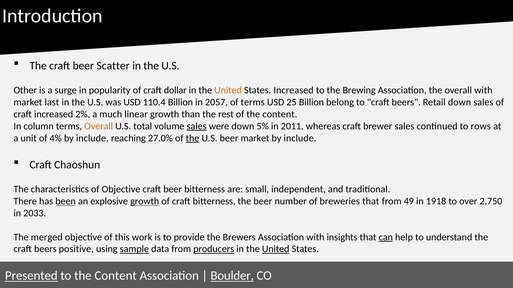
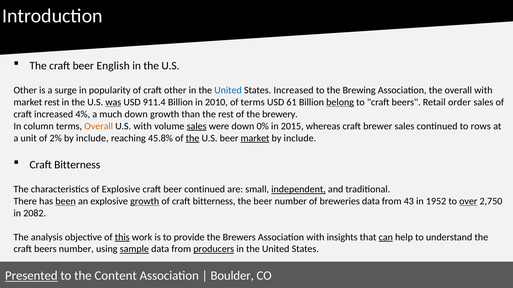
Scatter: Scatter -> English (113, 66)
craft dollar: dollar -> other (175, 90)
United colour: orange -> blue (228, 90)
market last: last -> rest (52, 102)
was underline: none -> present (113, 102)
110.4: 110.4 -> 911.4 (154, 102)
2057: 2057 -> 2010 (216, 102)
25: 25 -> 61 (292, 102)
belong underline: none -> present (340, 102)
Retail down: down -> order (460, 102)
2%: 2% -> 4% (83, 114)
much linear: linear -> down (136, 114)
of the content: content -> brewery (280, 114)
U.S total: total -> with (143, 126)
5%: 5% -> 0% (263, 126)
2011: 2011 -> 2015 (292, 126)
4%: 4% -> 2% (56, 138)
27.0%: 27.0% -> 45.8% (160, 138)
market underline: none -> present (255, 138)
Chaoshun: Chaoshun -> Bitterness (77, 165)
of Objective: Objective -> Explosive (121, 190)
beer bitterness: bitterness -> continued (205, 190)
independent underline: none -> present (299, 190)
breweries that: that -> data (371, 202)
49: 49 -> 43 (409, 202)
1918: 1918 -> 1952 (436, 202)
over underline: none -> present (468, 202)
2033: 2033 -> 2082 (35, 214)
merged: merged -> analysis (47, 238)
this underline: none -> present (122, 238)
beers positive: positive -> number (76, 250)
United underline: present -> none (276, 250)
Boulder underline: present -> none (232, 276)
